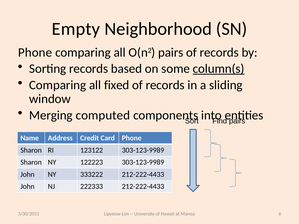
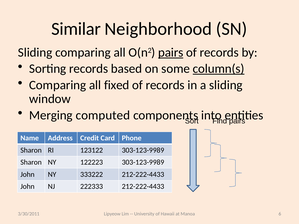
Empty: Empty -> Similar (76, 29)
Phone: Phone -> Sliding (35, 52)
pairs underline: none -> present (171, 52)
